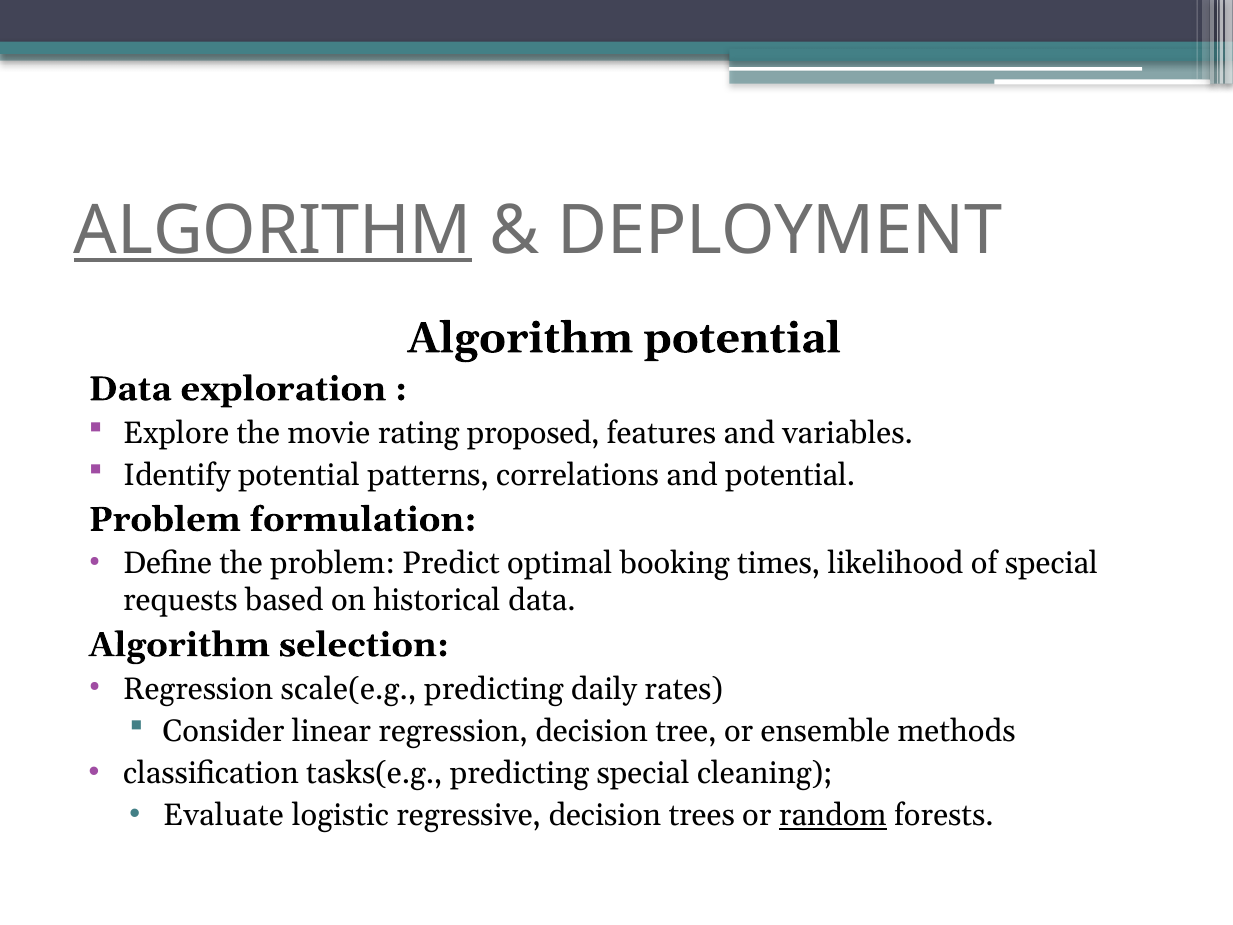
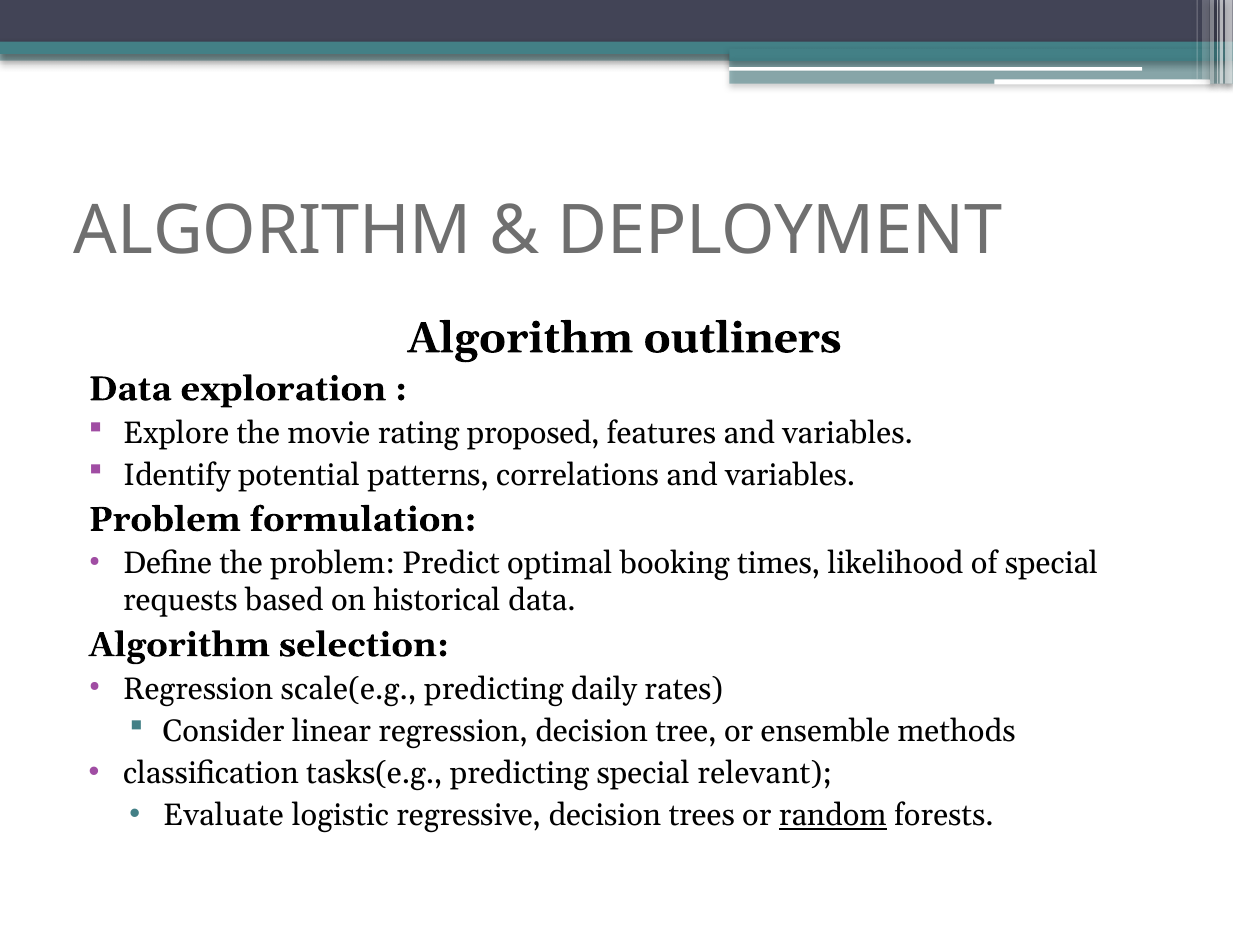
ALGORITHM underline: present -> none (273, 231)
Algorithm potential: potential -> outliners (743, 338)
correlations and potential: potential -> variables (790, 475)
cleaning: cleaning -> relevant (765, 773)
